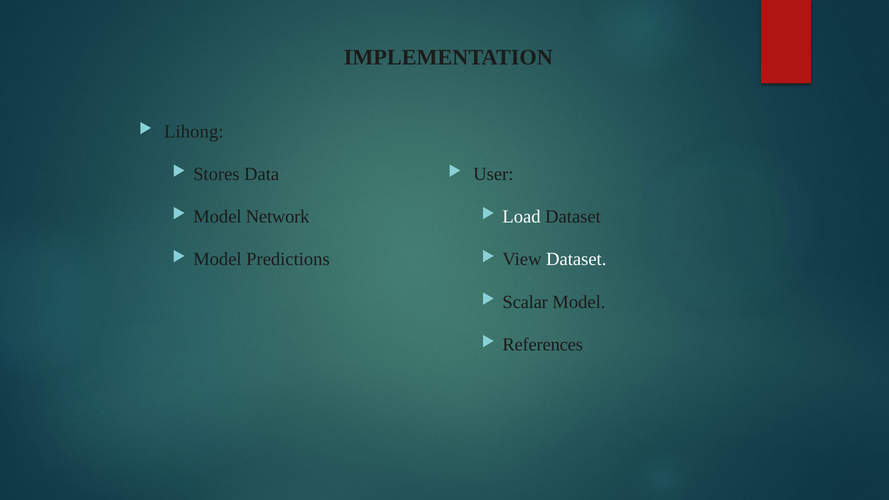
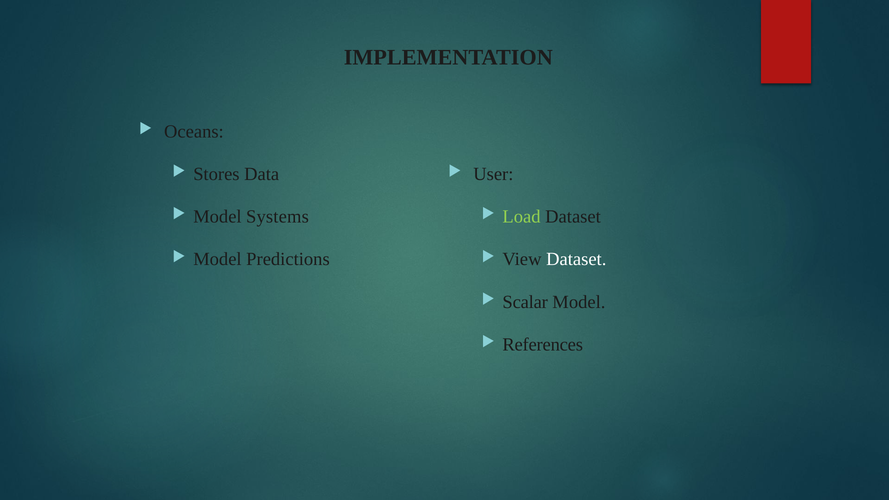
Lihong: Lihong -> Oceans (194, 132)
Network: Network -> Systems (277, 217)
Load colour: white -> light green (522, 217)
